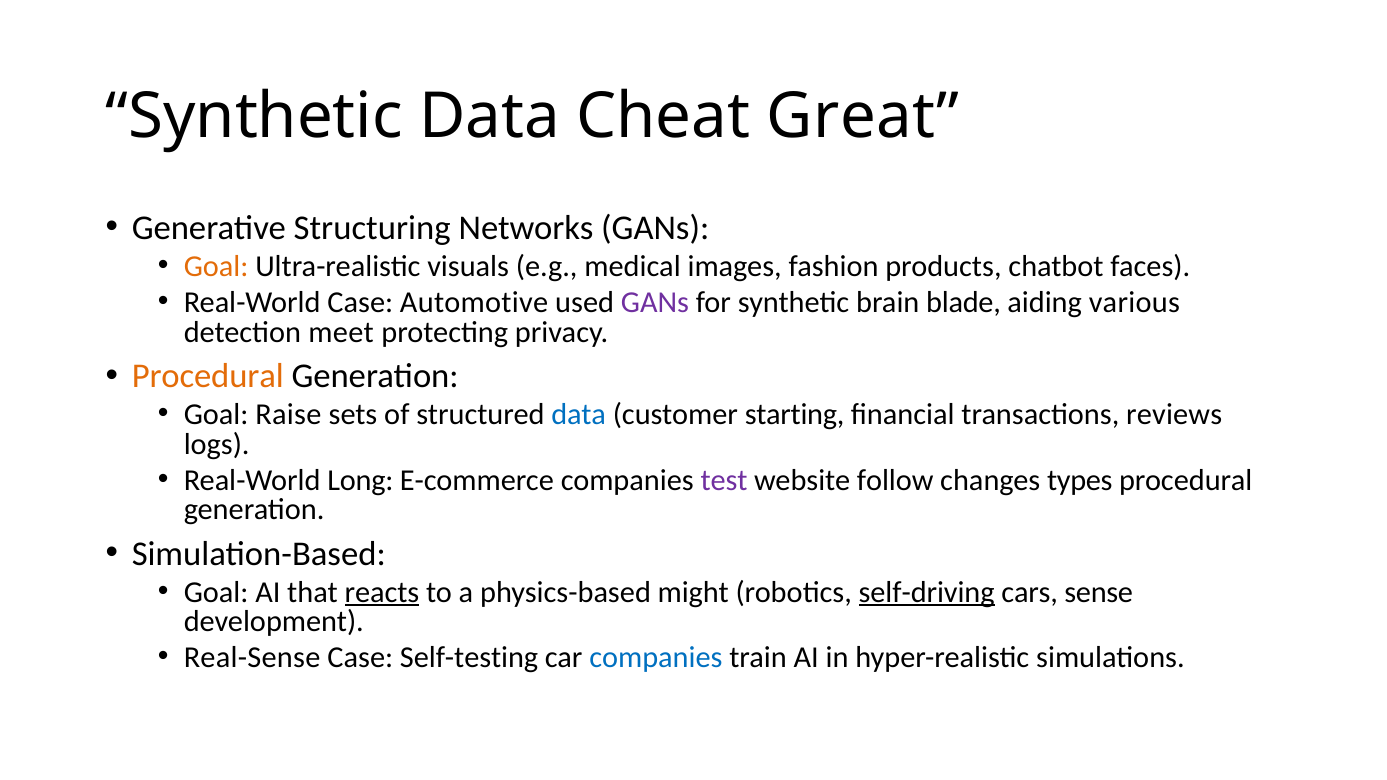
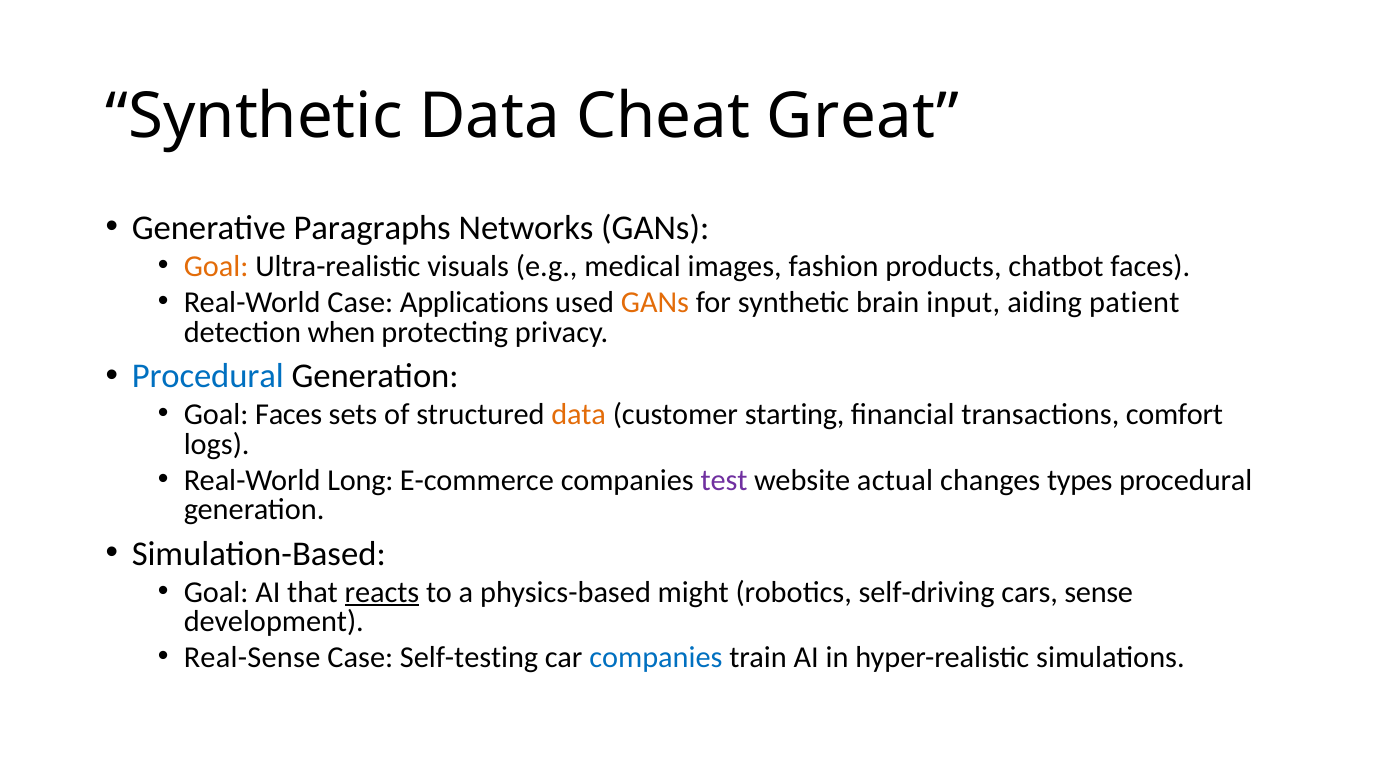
Structuring: Structuring -> Paragraphs (372, 228)
Automotive: Automotive -> Applications (474, 303)
GANs colour: purple -> orange (655, 303)
blade: blade -> input (963, 303)
various: various -> patient (1134, 303)
meet: meet -> when (341, 332)
Procedural colour: orange -> blue (208, 376)
Goal Raise: Raise -> Faces (289, 415)
data colour: blue -> orange (579, 415)
reviews: reviews -> comfort (1174, 415)
follow: follow -> actual (895, 480)
self-driving underline: present -> none (927, 592)
